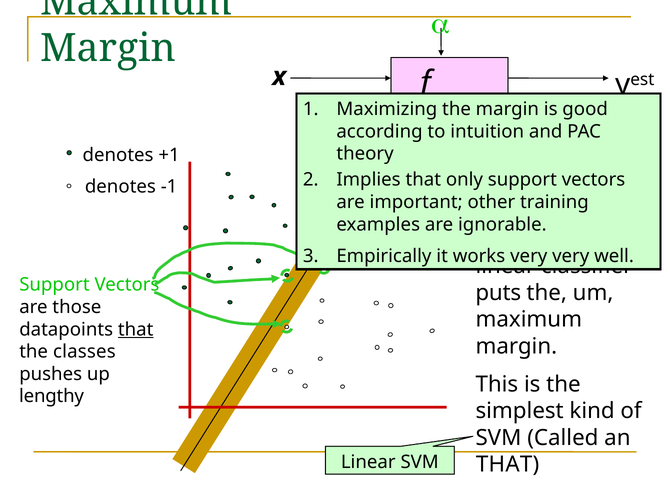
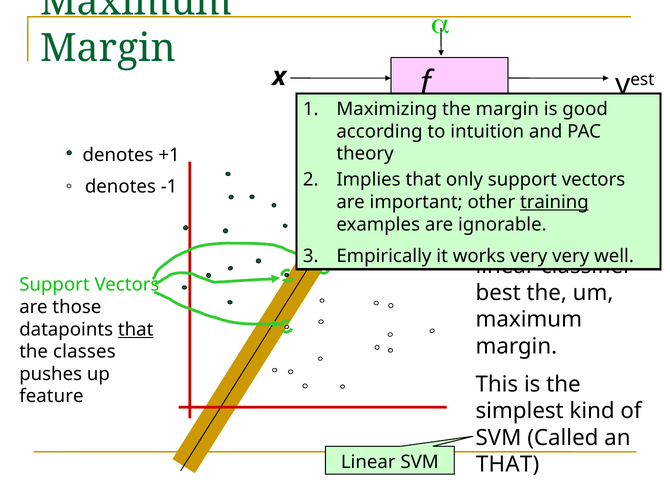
training underline: none -> present (554, 202)
puts: puts -> best (498, 293)
lengthy: lengthy -> feature (51, 397)
